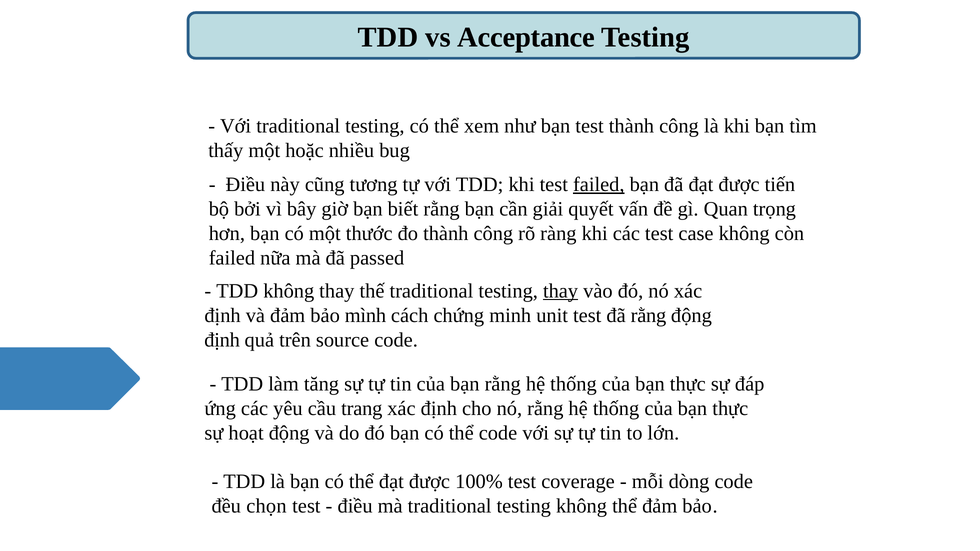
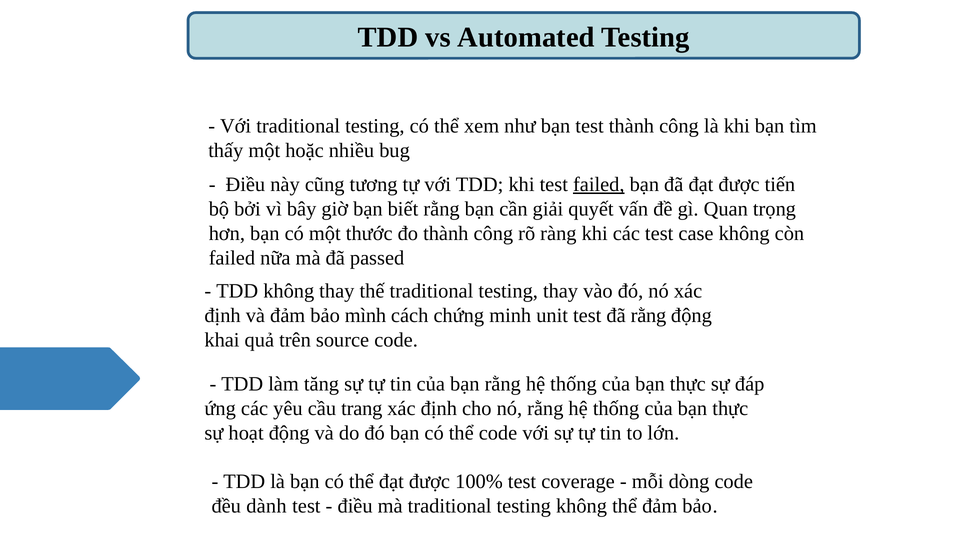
Acceptance: Acceptance -> Automated (526, 37)
thay underline: present -> none (561, 291)
định: định -> khai (222, 340)
chọn: chọn -> dành (266, 506)
